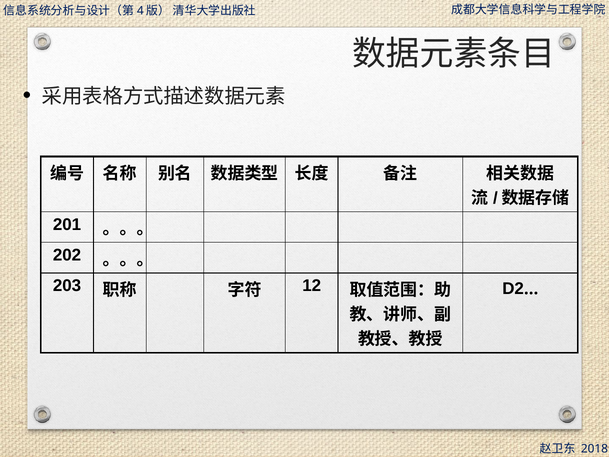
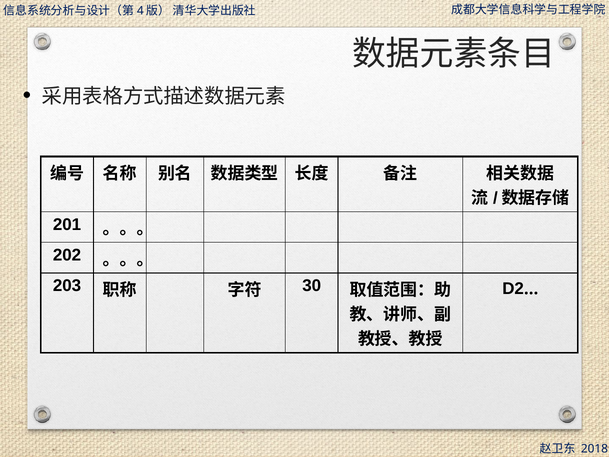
12: 12 -> 30 (312, 286)
